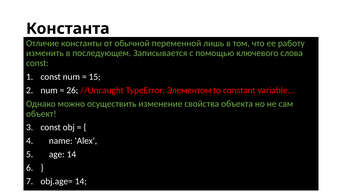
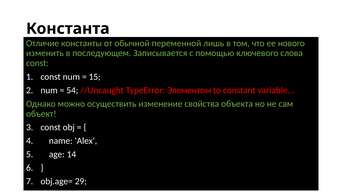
работу: работу -> нового (291, 43)
26: 26 -> 54 (72, 90)
obj.age= 14: 14 -> 29 (81, 182)
